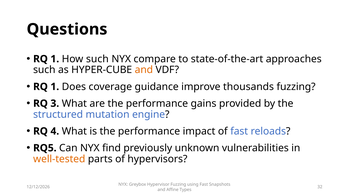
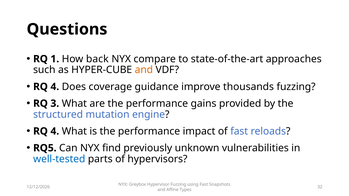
How such: such -> back (97, 59)
1: 1 -> 4 (55, 87)
well-tested colour: orange -> blue (59, 159)
